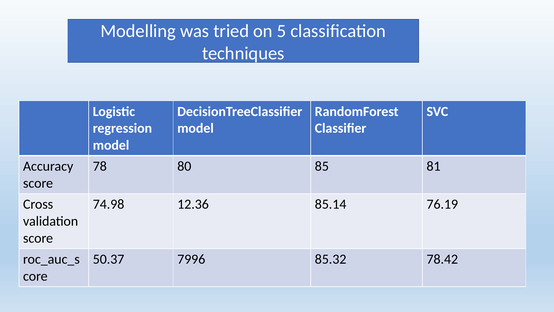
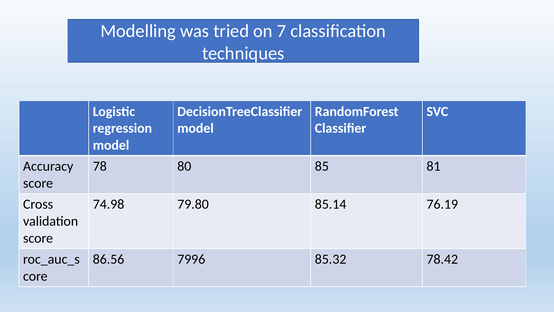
5: 5 -> 7 (282, 31)
12.36: 12.36 -> 79.80 (193, 204)
50.37: 50.37 -> 86.56 (109, 259)
